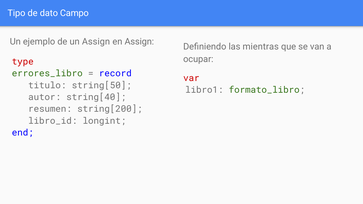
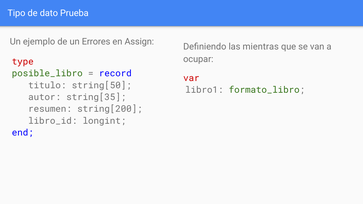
Campo: Campo -> Prueba (74, 13)
un Assign: Assign -> Errores (96, 42)
errores_libro: errores_libro -> posible_libro (47, 73)
string[40: string[40 -> string[35 (96, 97)
